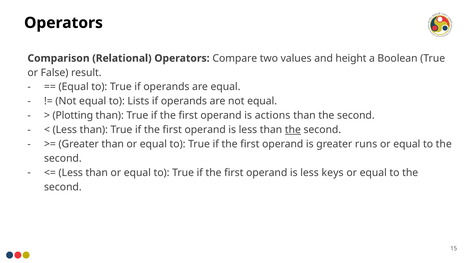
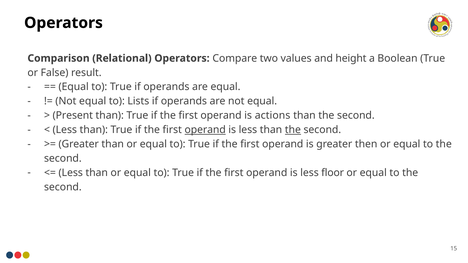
Plotting: Plotting -> Present (73, 116)
operand underline: none -> present (205, 130)
runs: runs -> then (366, 144)
keys: keys -> floor (333, 173)
